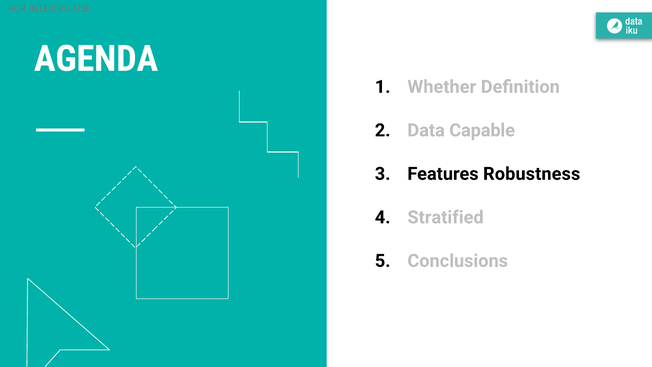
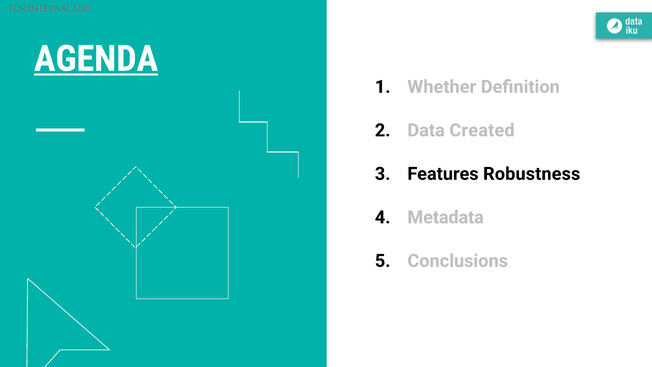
AGENDA underline: none -> present (96, 59)
Capable: Capable -> Created (482, 130)
Stratified: Stratified -> Metadata (446, 217)
